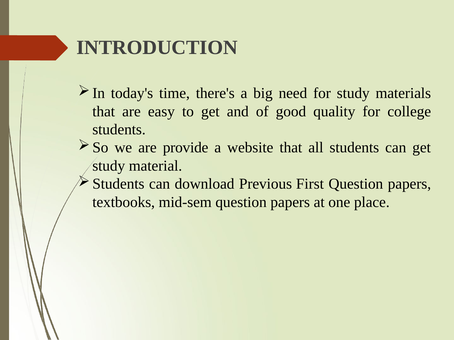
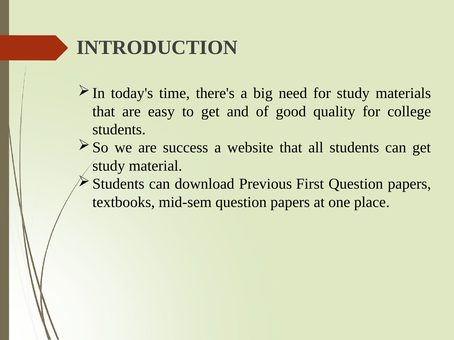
provide: provide -> success (186, 148)
